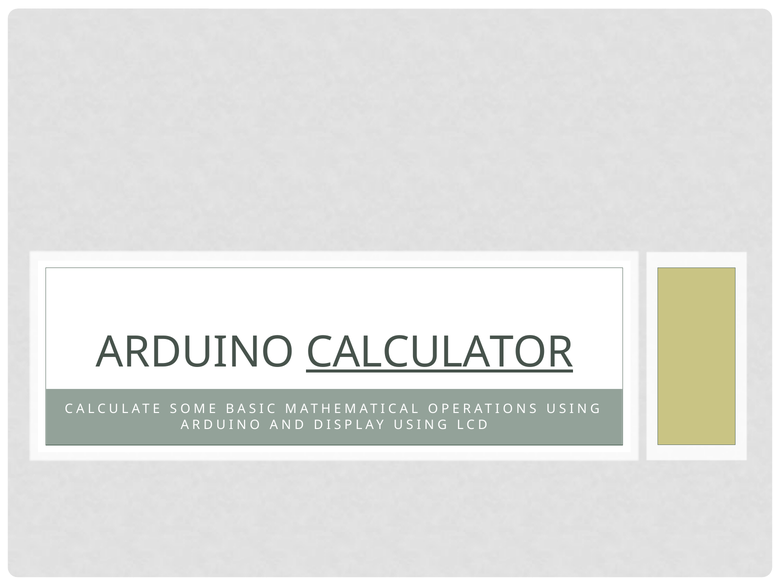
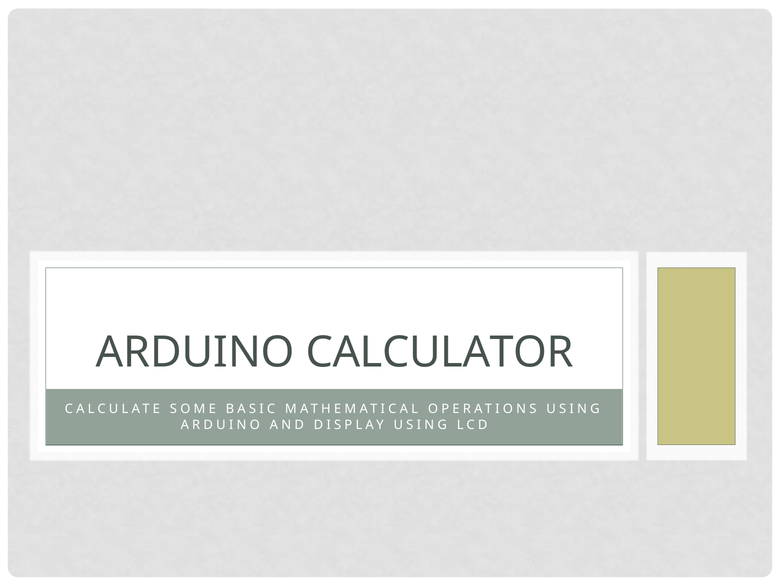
CALCULATOR underline: present -> none (440, 352)
